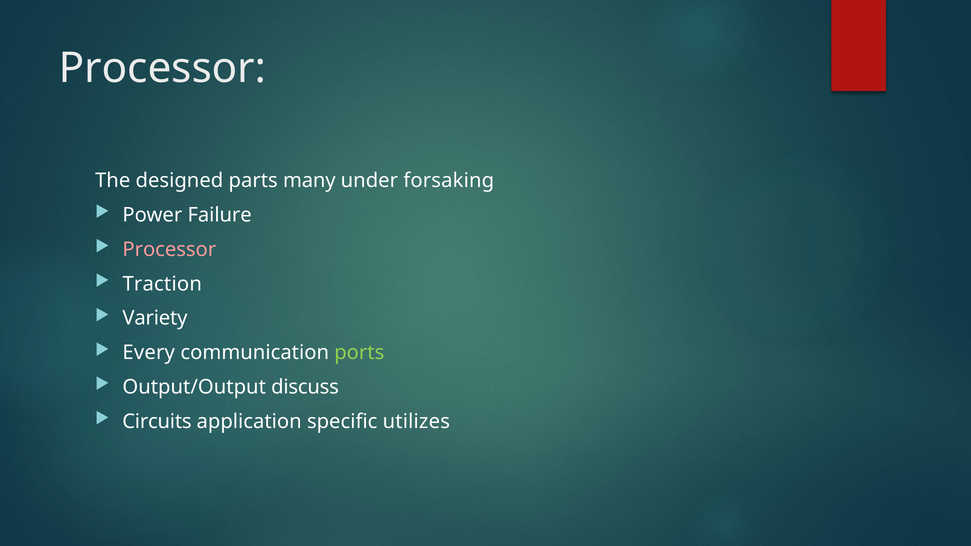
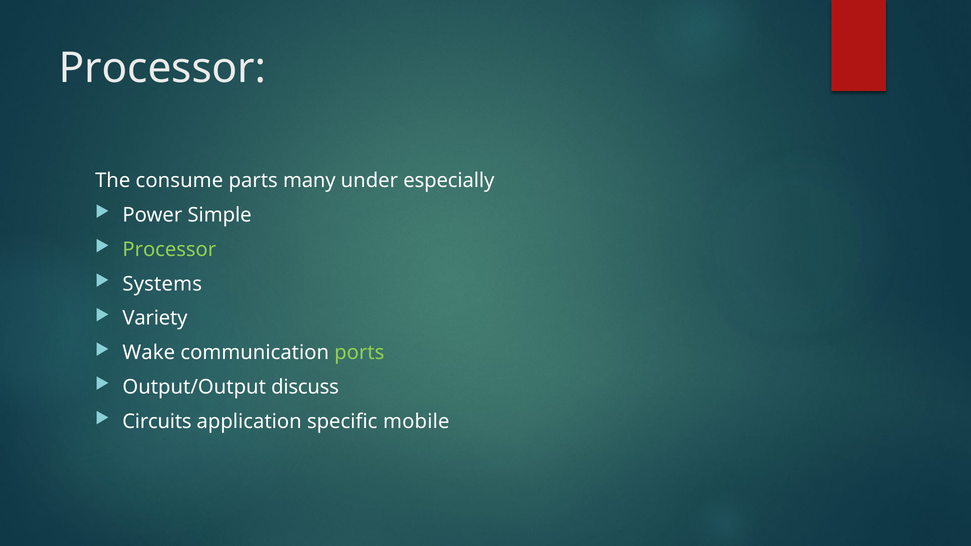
designed: designed -> consume (179, 181)
forsaking: forsaking -> especially (449, 181)
Failure: Failure -> Simple (220, 215)
Processor colour: pink -> light green (169, 250)
Traction: Traction -> Systems (162, 284)
Every: Every -> Wake (149, 353)
utilizes: utilizes -> mobile (416, 422)
